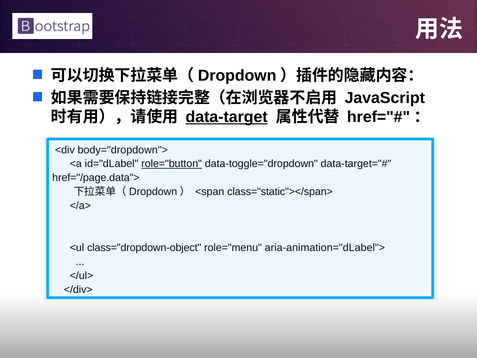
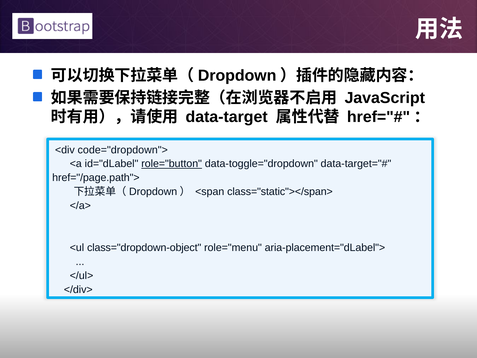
data-target underline: present -> none (227, 117)
body="dropdown">: body="dropdown"> -> code="dropdown"> (123, 150)
href="/page.data">: href="/page.data"> -> href="/page.path"> (96, 178)
aria-animation="dLabel">: aria-animation="dLabel"> -> aria-placement="dLabel"> (325, 248)
